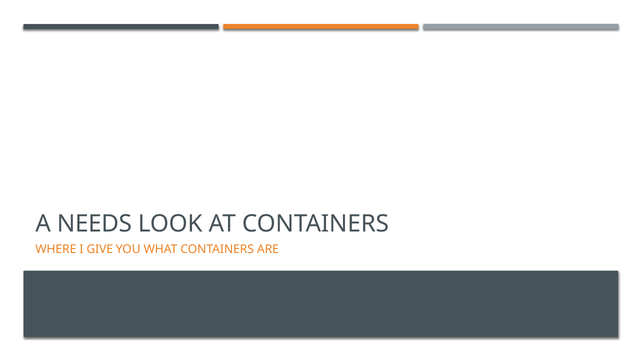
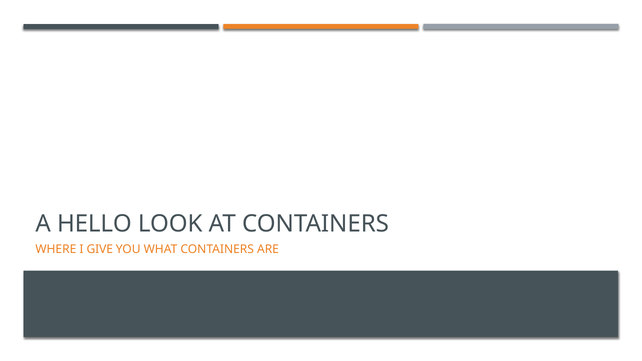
NEEDS: NEEDS -> HELLO (94, 224)
